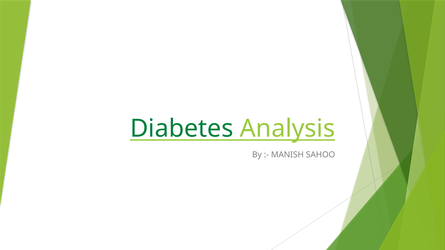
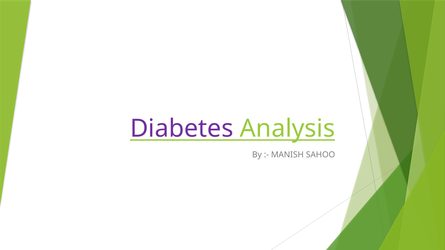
Diabetes colour: green -> purple (182, 129)
